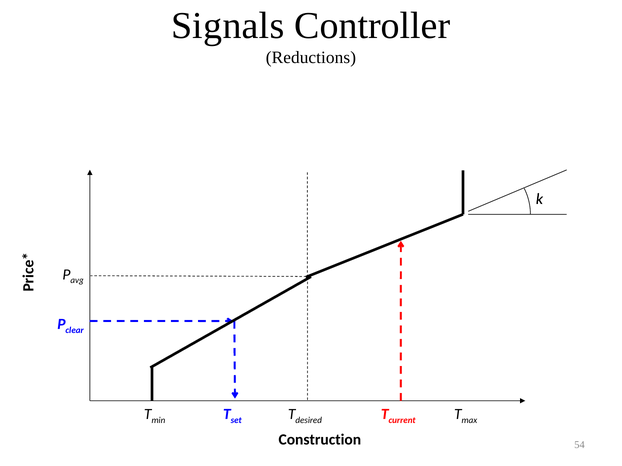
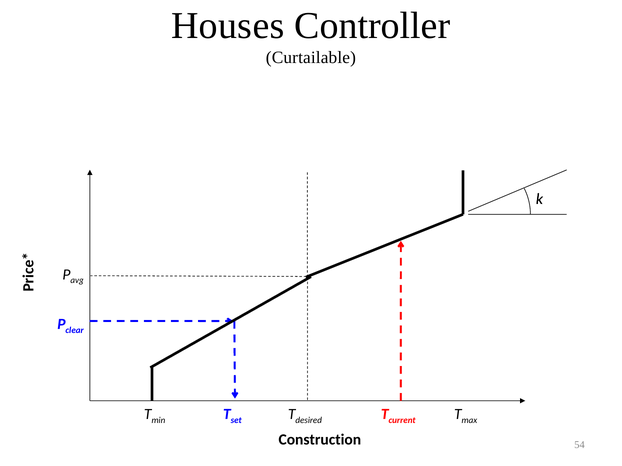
Signals: Signals -> Houses (228, 26)
Reductions: Reductions -> Curtailable (311, 58)
